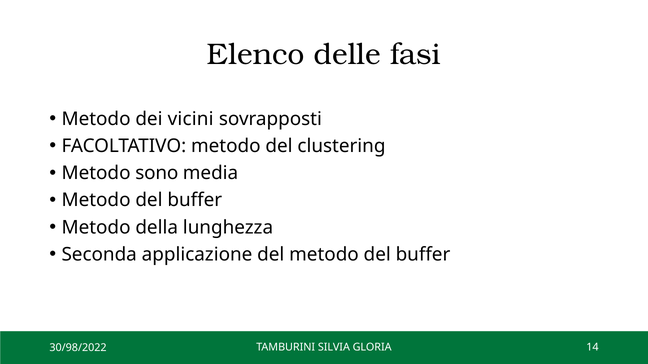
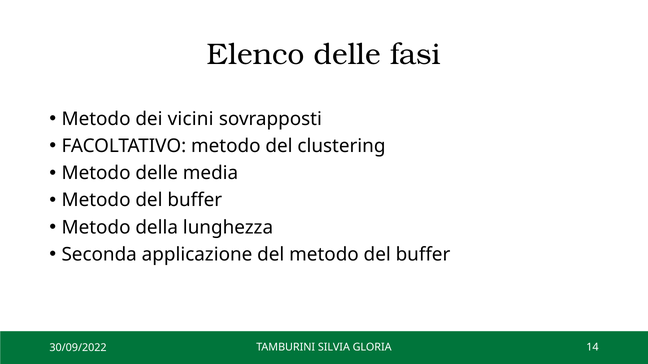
Metodo sono: sono -> delle (157, 173)
30/98/2022: 30/98/2022 -> 30/09/2022 (78, 348)
